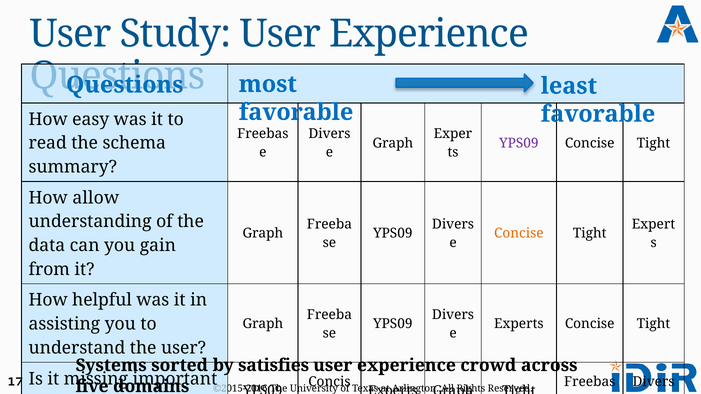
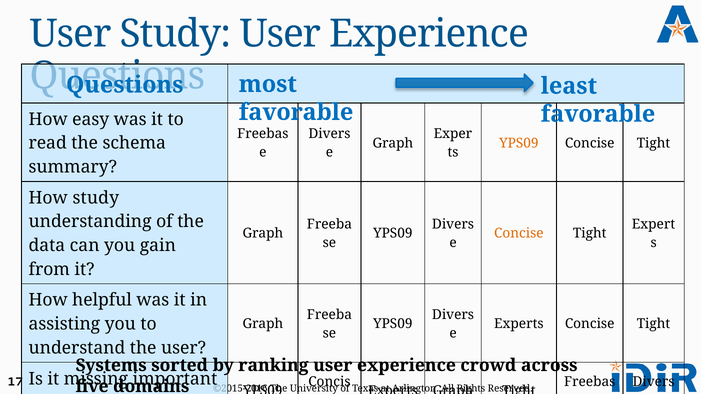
YPS09 colour: purple -> orange (519, 143)
How allow: allow -> study (96, 198)
satisfies: satisfies -> ranking (273, 366)
